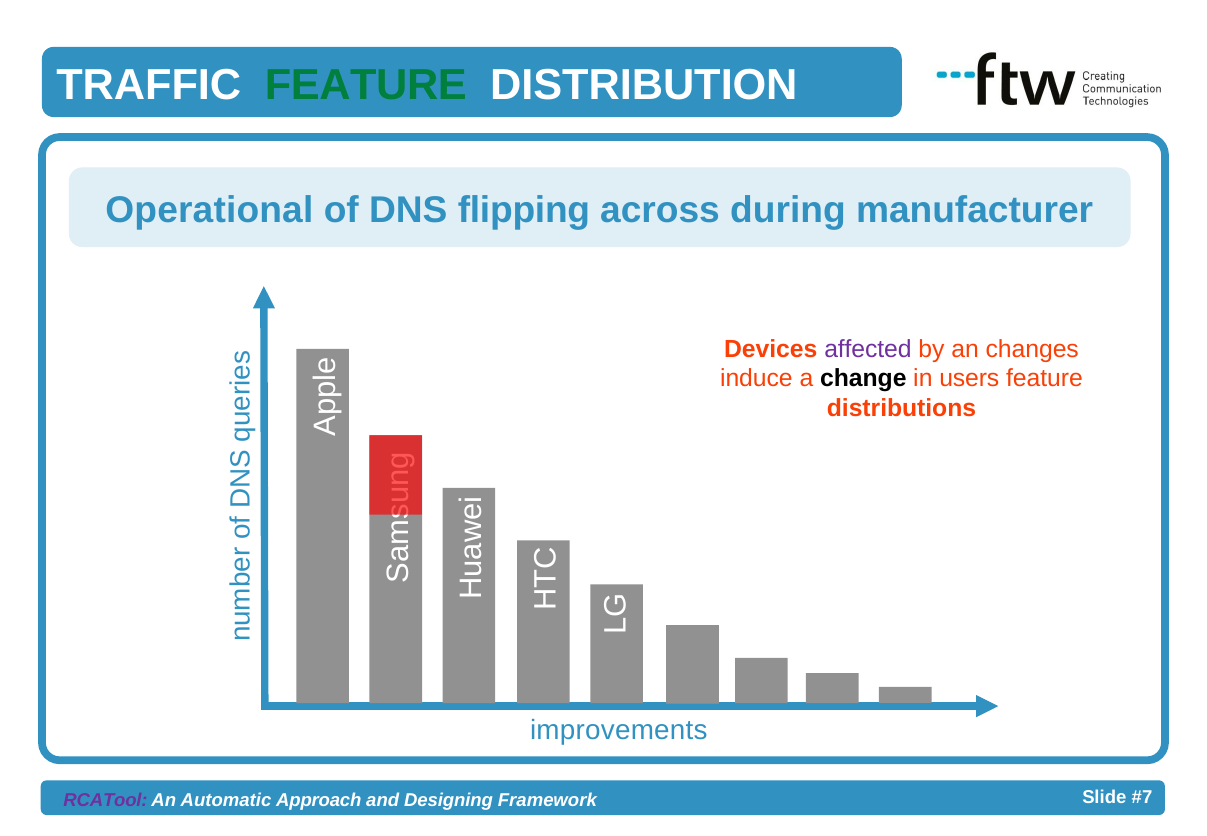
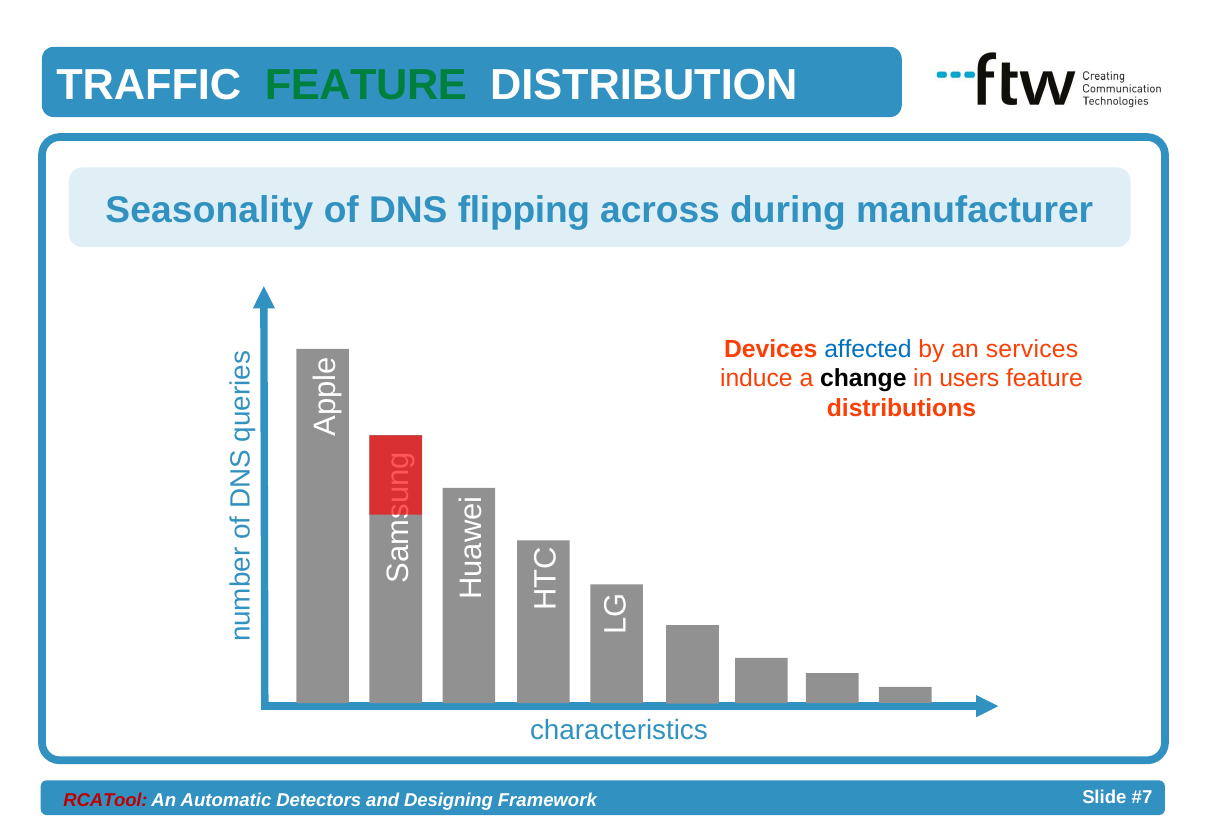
Operational: Operational -> Seasonality (209, 210)
affected colour: purple -> blue (868, 349)
changes: changes -> services (1032, 349)
improvements: improvements -> characteristics (619, 730)
RCATool colour: purple -> red (105, 800)
Approach: Approach -> Detectors (319, 800)
